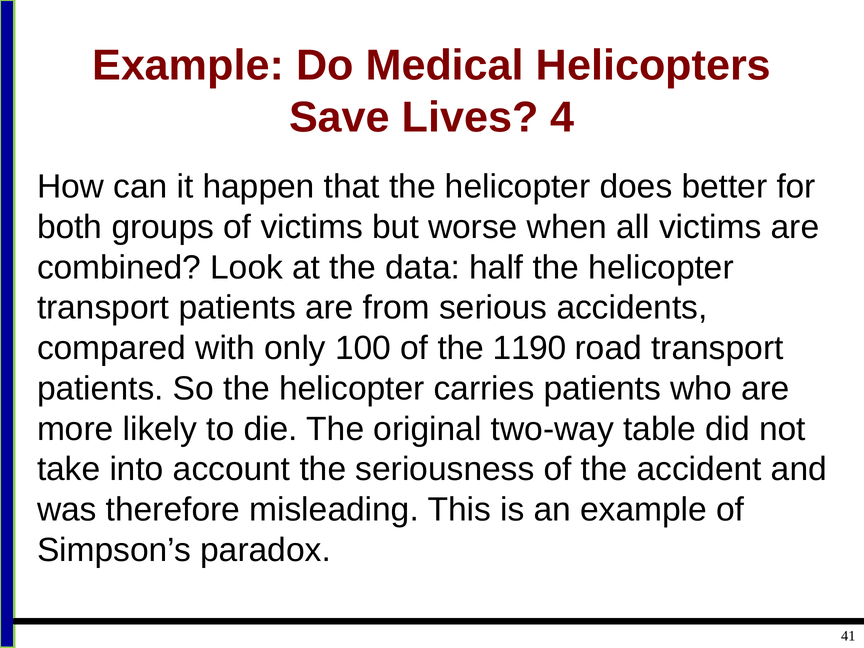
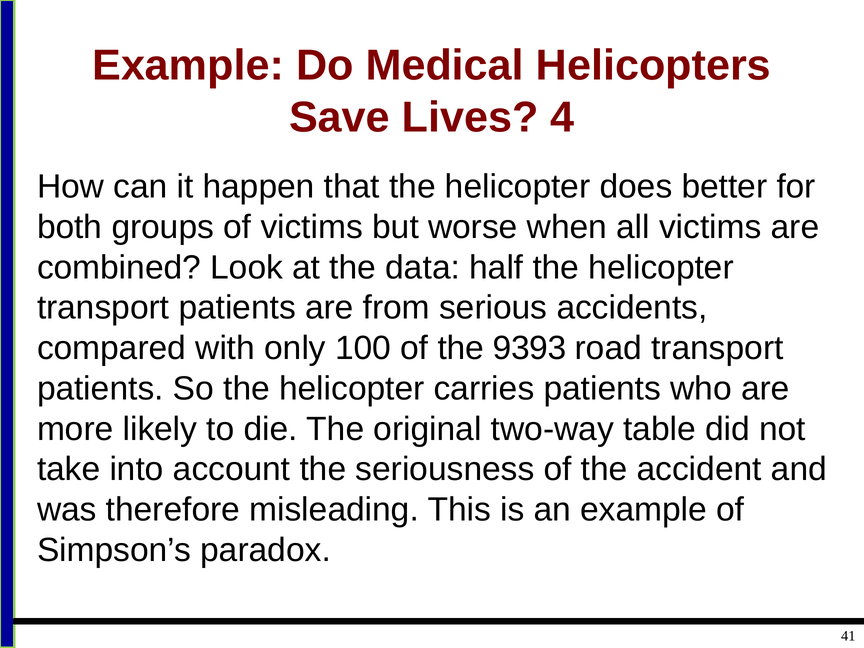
1190: 1190 -> 9393 (530, 348)
